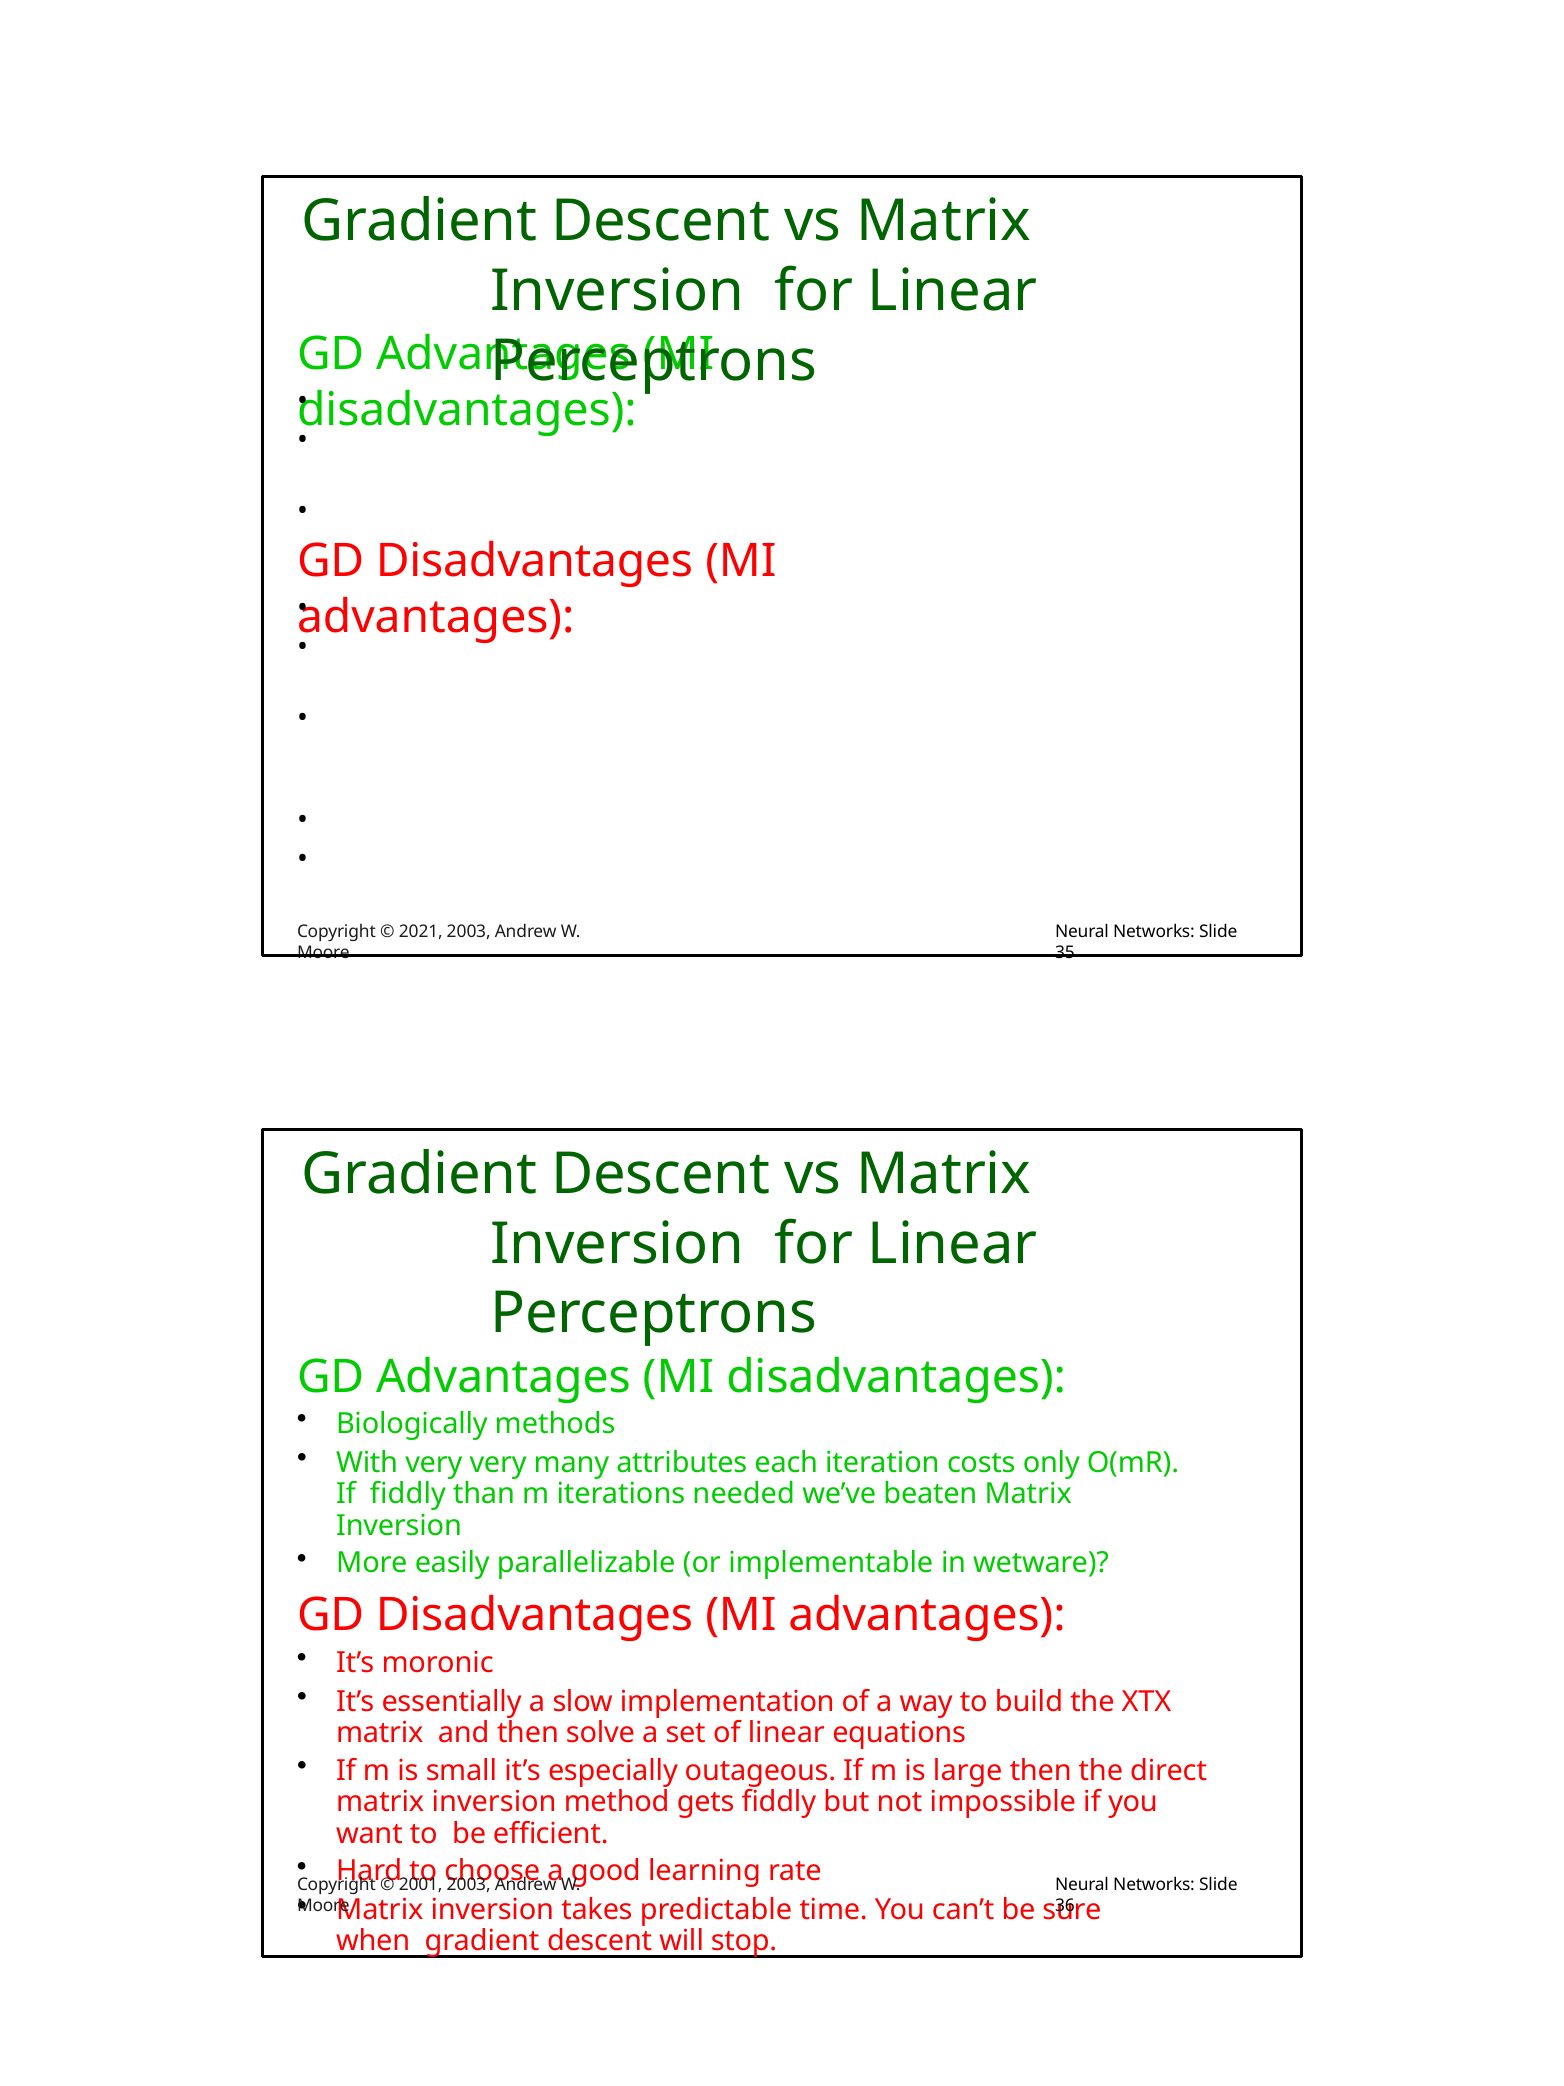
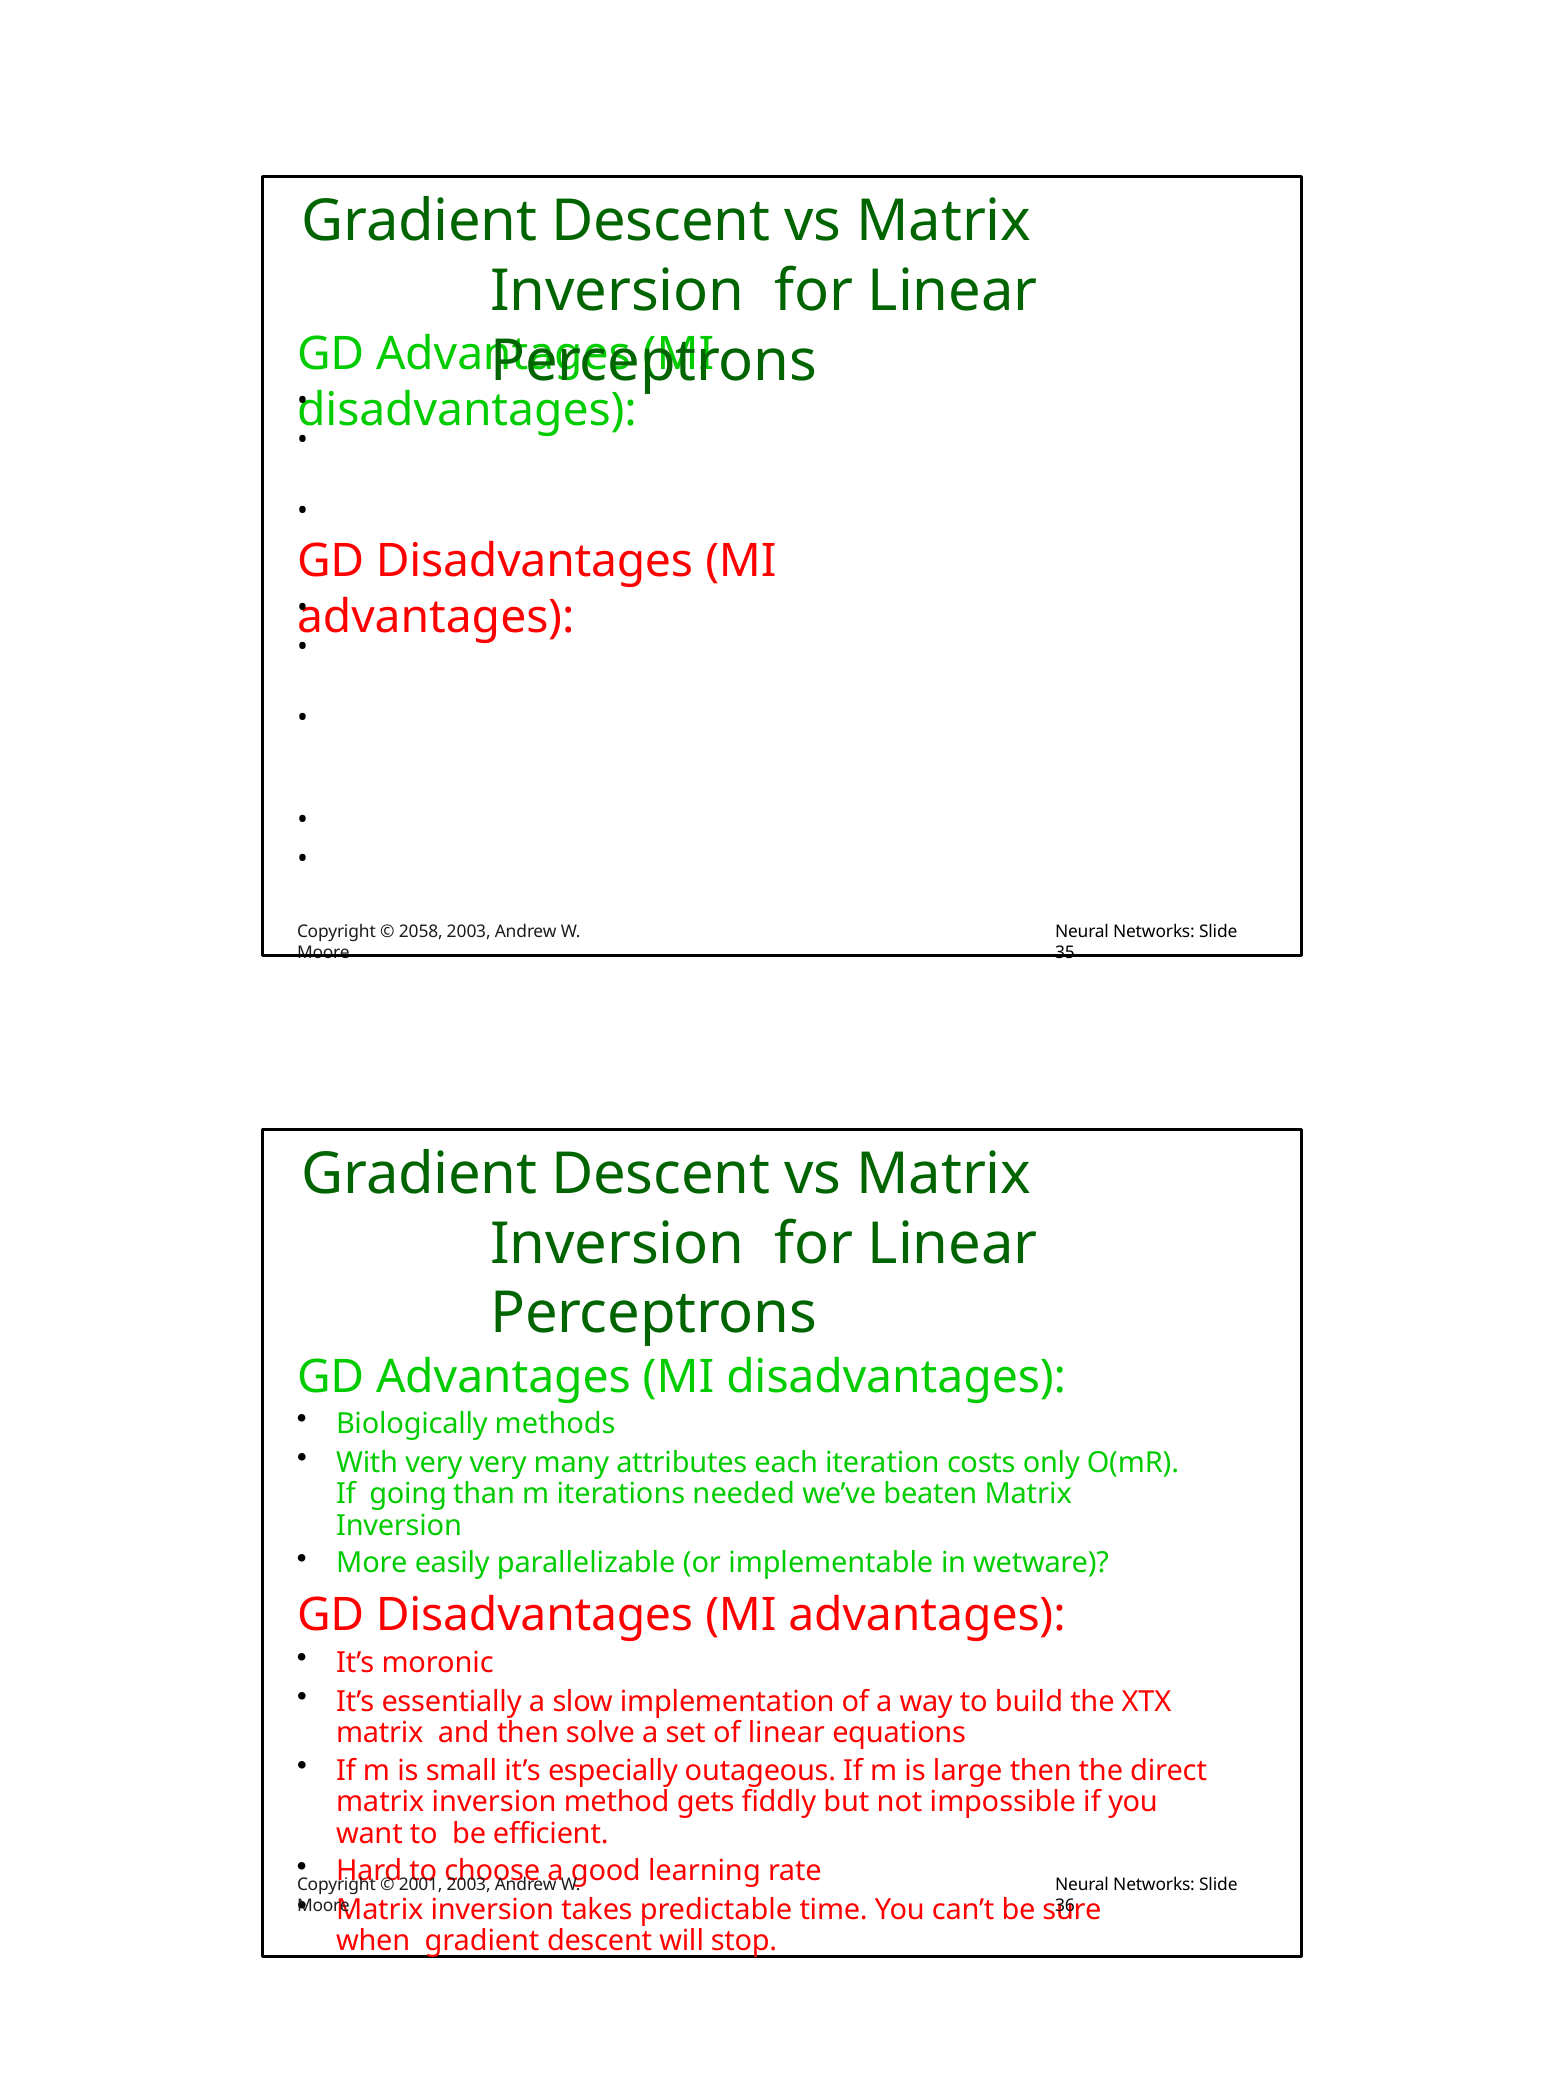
2021: 2021 -> 2058 (421, 931)
If fiddly: fiddly -> going (408, 1494)
